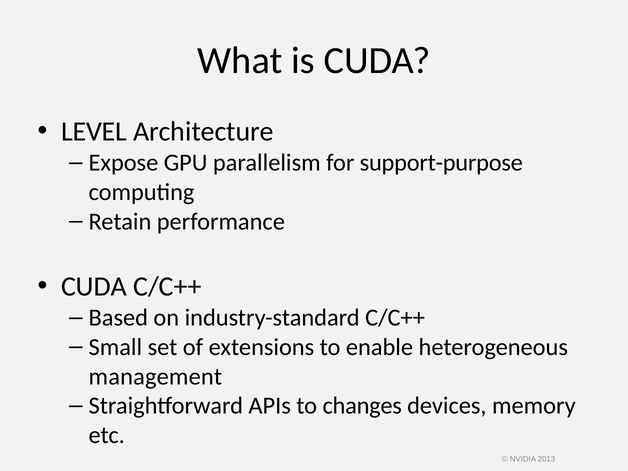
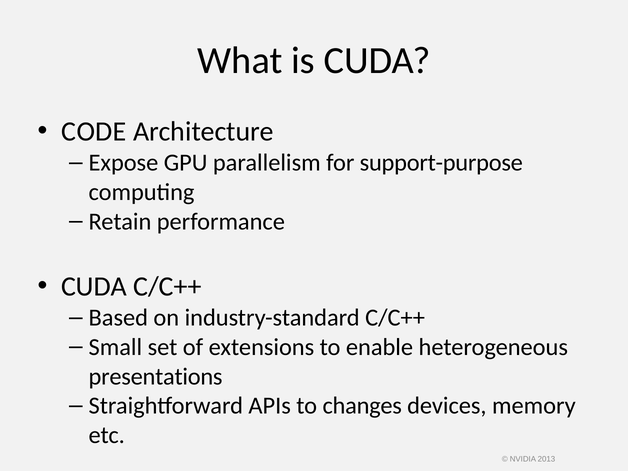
LEVEL: LEVEL -> CODE (94, 132)
management: management -> presentations (156, 376)
